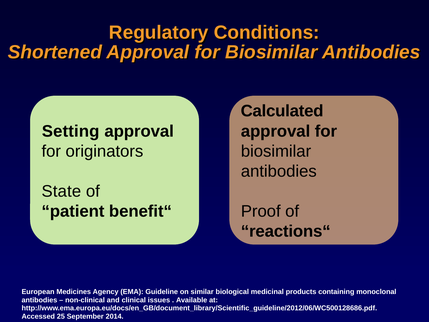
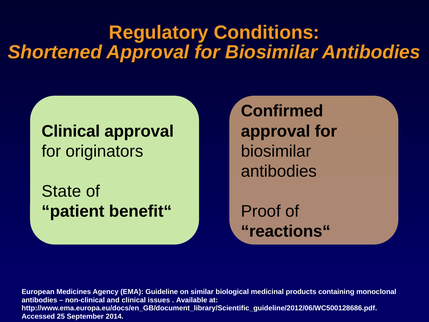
Calculated: Calculated -> Confirmed (282, 111)
Setting: Setting -> Clinical (71, 131)
